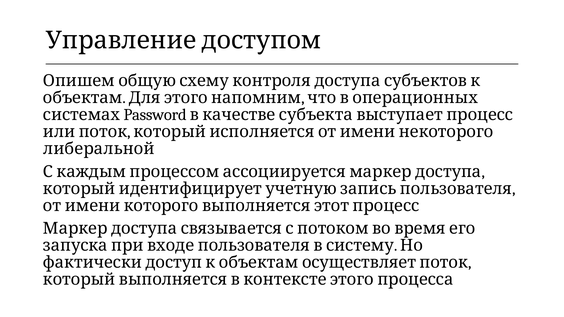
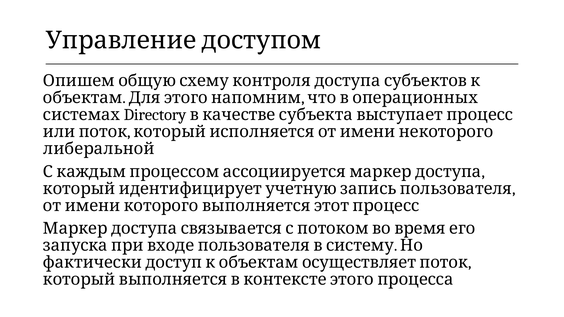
Password: Password -> Directory (155, 115)
